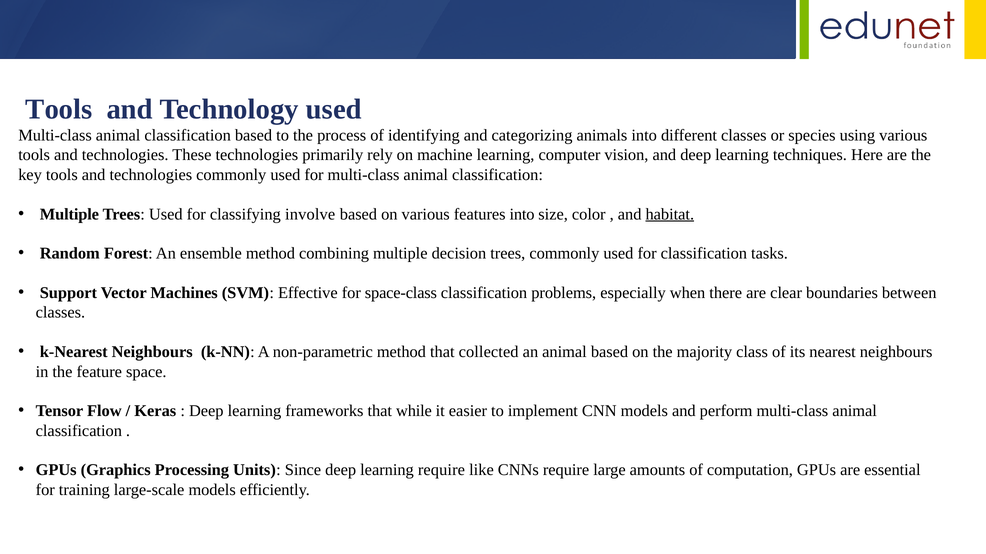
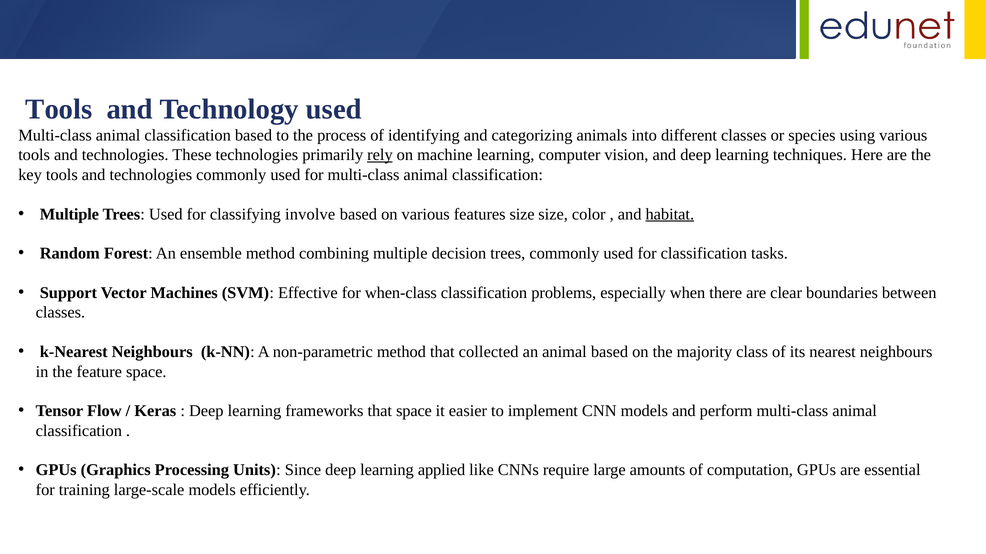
rely underline: none -> present (380, 155)
features into: into -> size (522, 214)
space-class: space-class -> when-class (401, 293)
that while: while -> space (414, 411)
learning require: require -> applied (442, 471)
